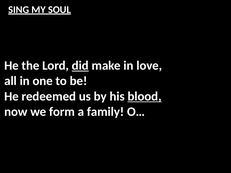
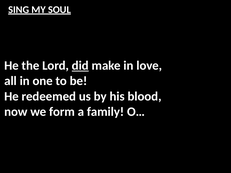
blood underline: present -> none (145, 96)
